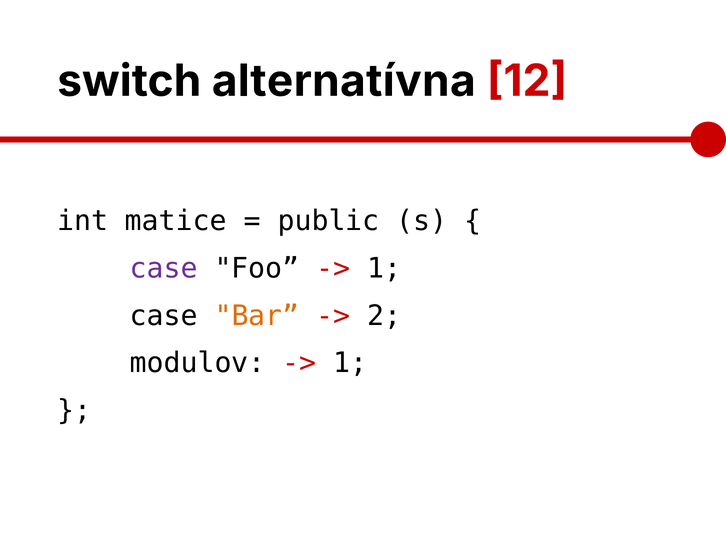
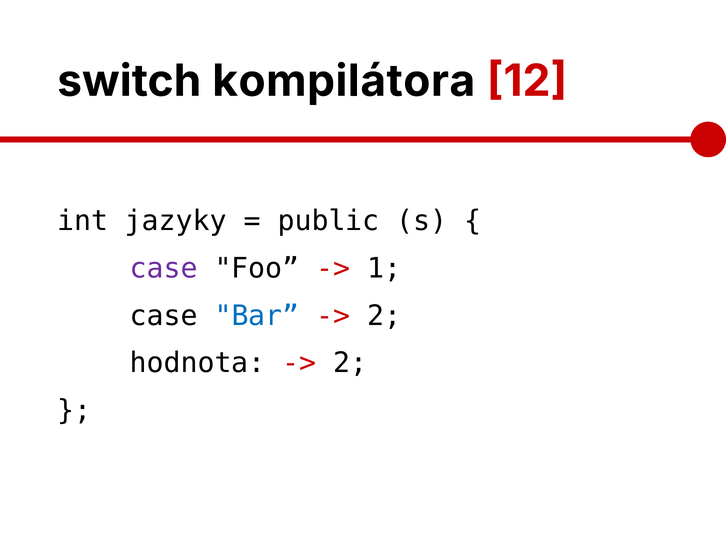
alternatívna: alternatívna -> kompilátora (344, 81)
matice: matice -> jazyky (176, 221)
Bar colour: orange -> blue (257, 316)
modulov: modulov -> hodnota (198, 363)
1: 1 -> 2 (350, 363)
